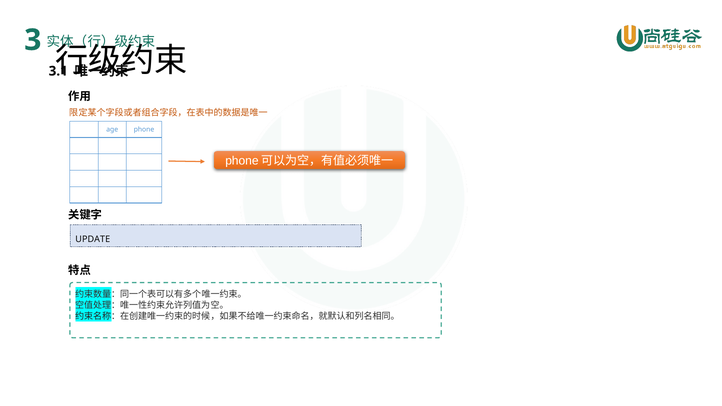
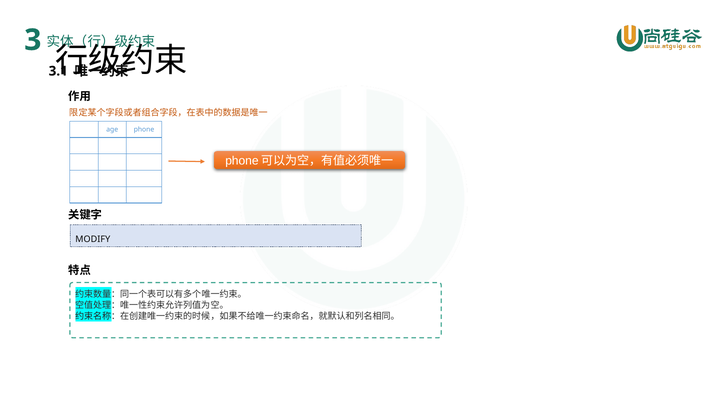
UPDATE: UPDATE -> MODIFY (93, 239)
